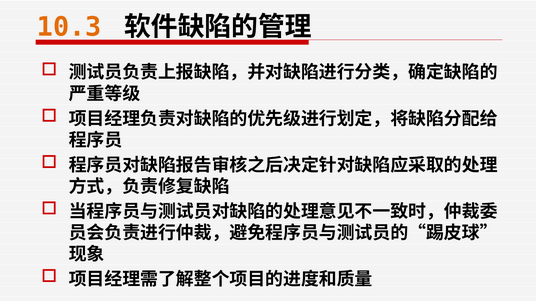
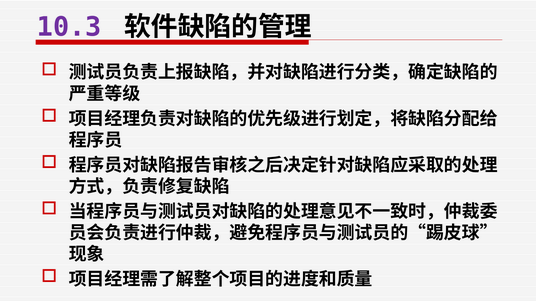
10.3 colour: orange -> purple (69, 27)
